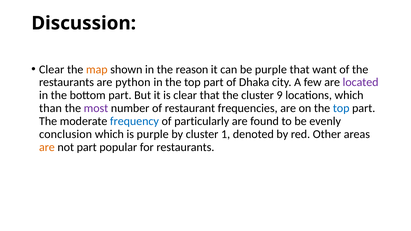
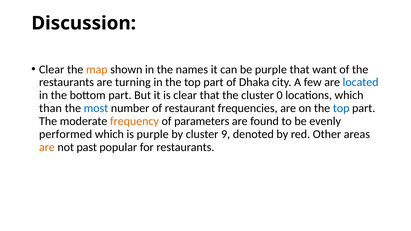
reason: reason -> names (192, 69)
python: python -> turning (133, 82)
located colour: purple -> blue (361, 82)
9: 9 -> 0 (280, 95)
most colour: purple -> blue (96, 108)
frequency colour: blue -> orange (134, 121)
particularly: particularly -> parameters (202, 121)
conclusion: conclusion -> performed (66, 134)
1: 1 -> 9 (226, 134)
not part: part -> past (87, 147)
